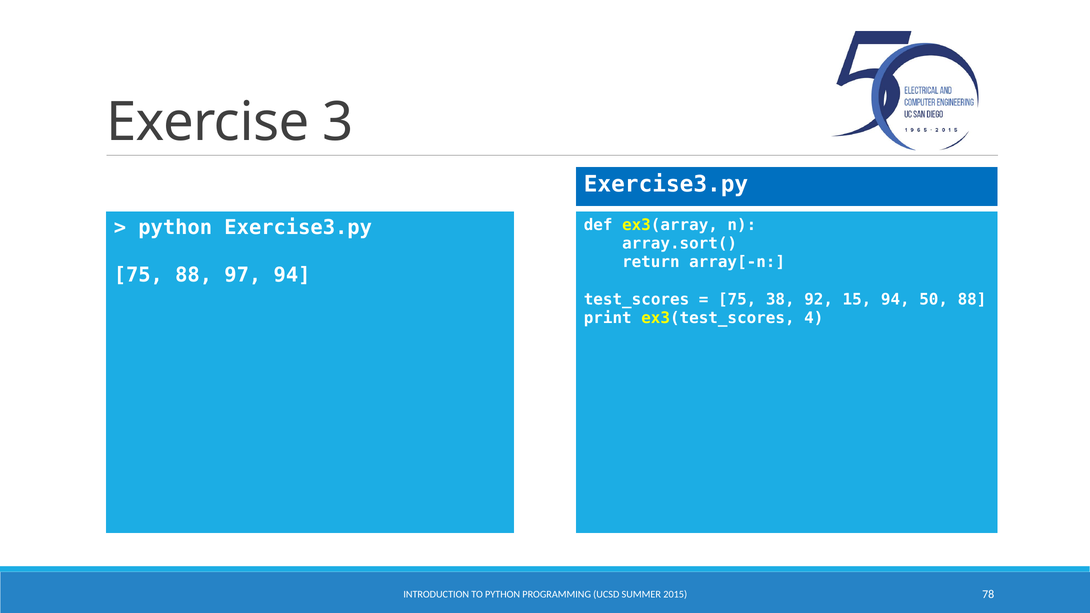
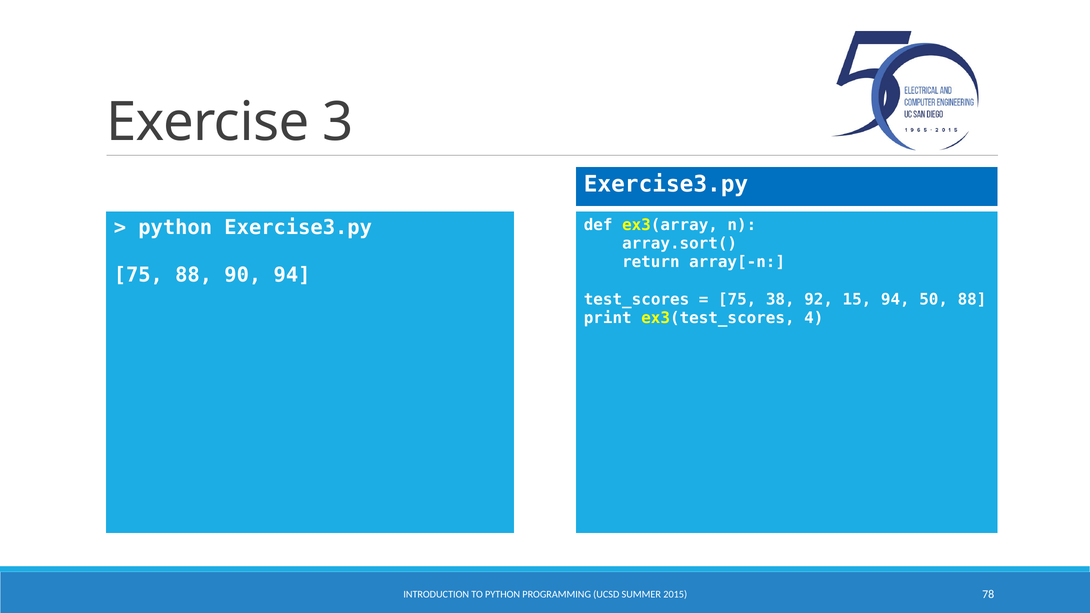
97: 97 -> 90 (243, 275)
